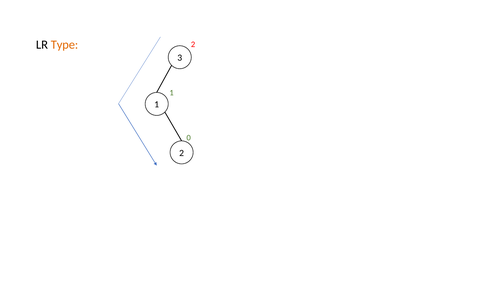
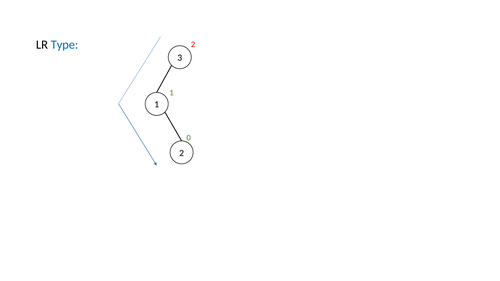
Type colour: orange -> blue (65, 45)
